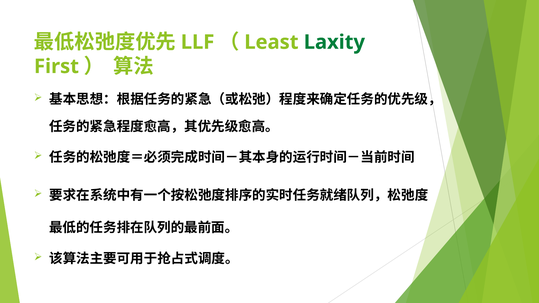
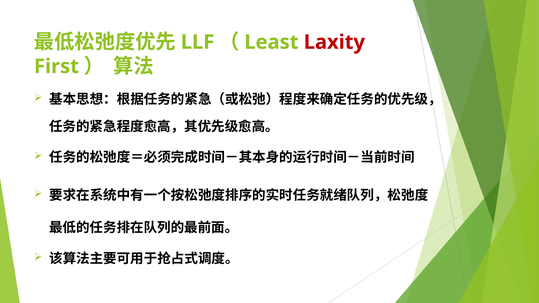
Laxity colour: green -> red (334, 42)
